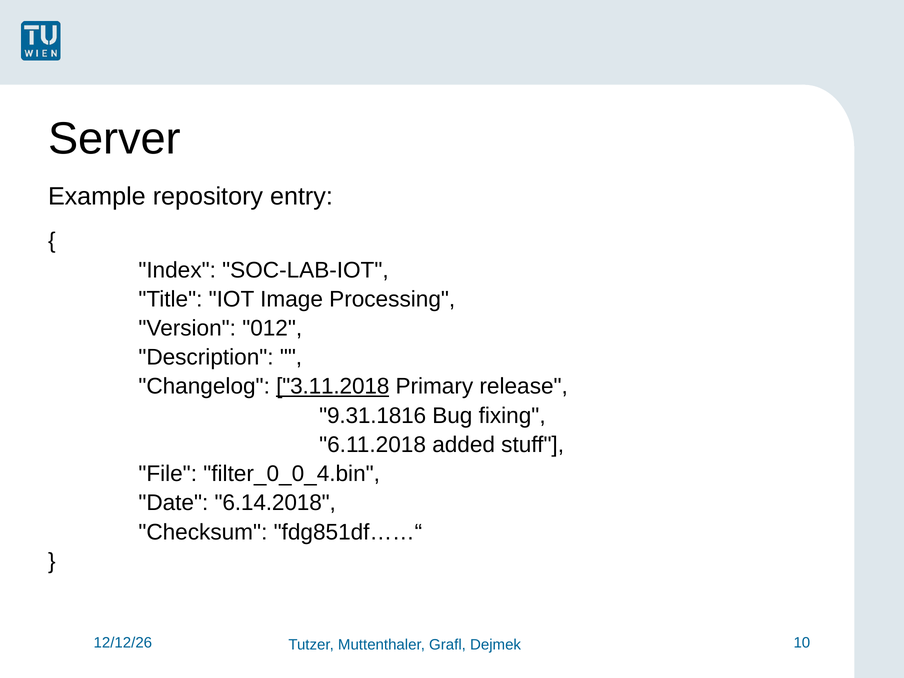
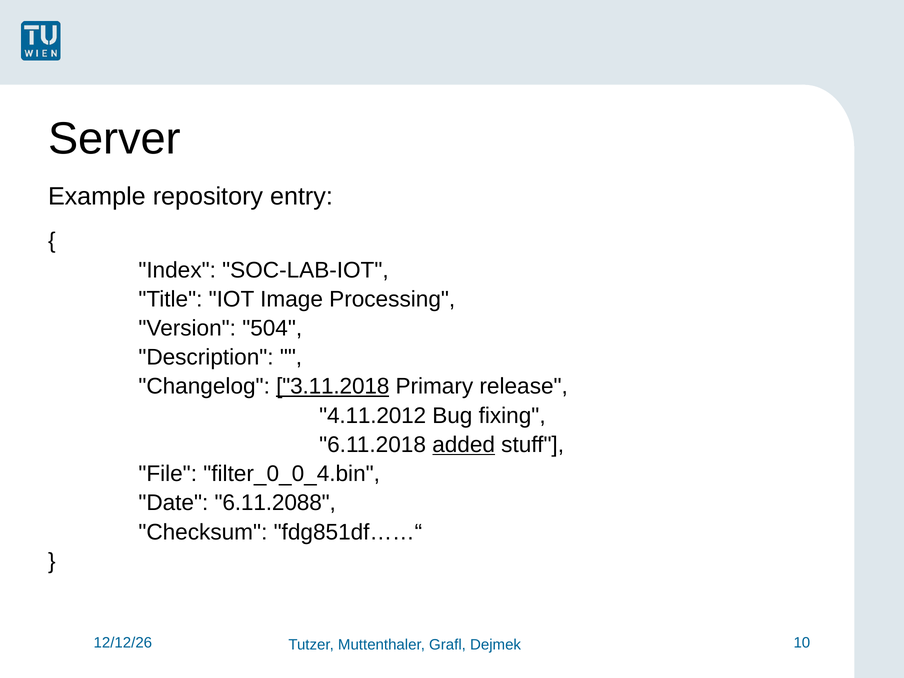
012: 012 -> 504 (272, 328)
9.31.1816: 9.31.1816 -> 4.11.2012 (373, 416)
added underline: none -> present (464, 445)
6.14.2018: 6.14.2018 -> 6.11.2088 (275, 503)
